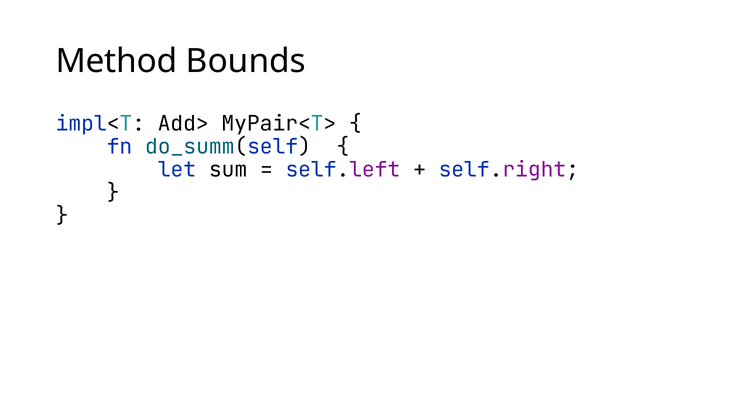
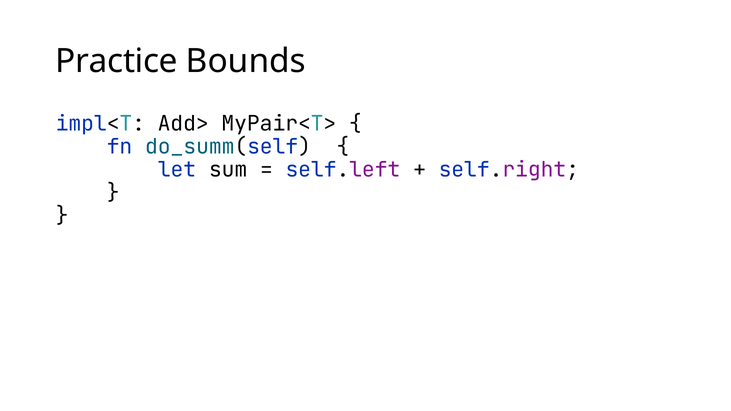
Method: Method -> Practice (117, 61)
